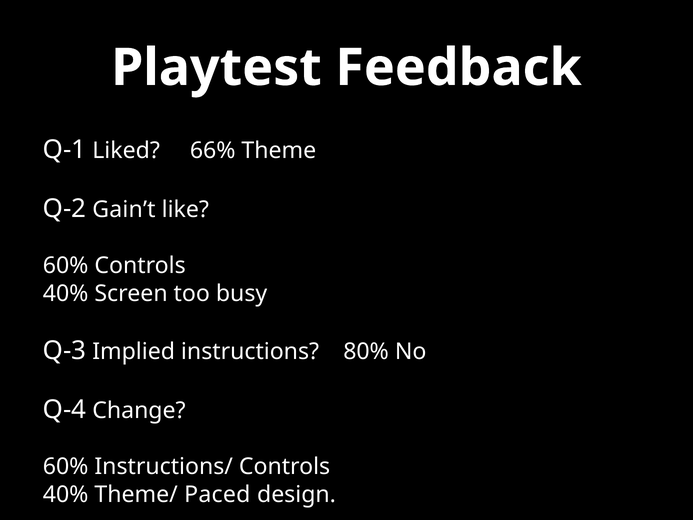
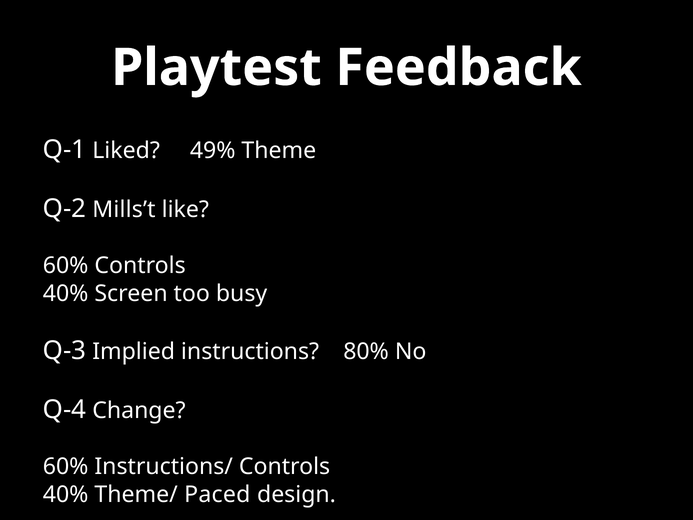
66%: 66% -> 49% (213, 151)
Gain’t: Gain’t -> Mills’t (124, 210)
